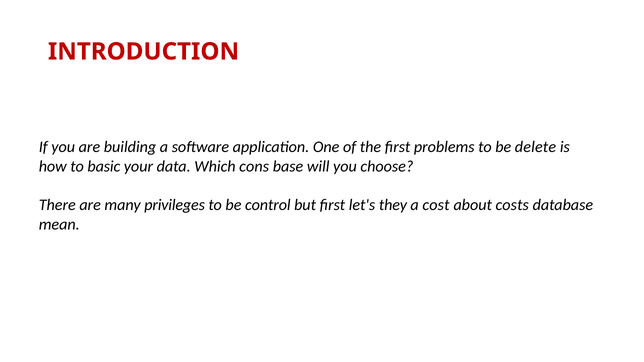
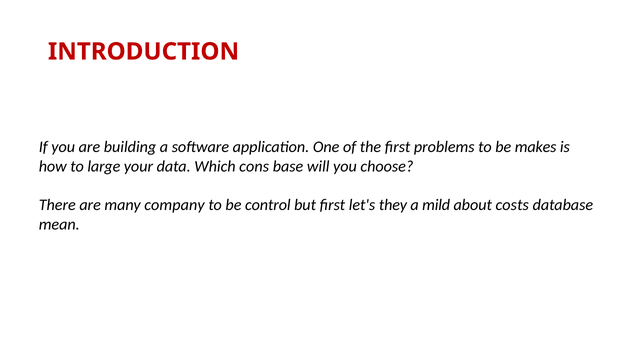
delete: delete -> makes (536, 147)
basic: basic -> large (104, 166)
privileges: privileges -> company (174, 205)
cost: cost -> mild (436, 205)
